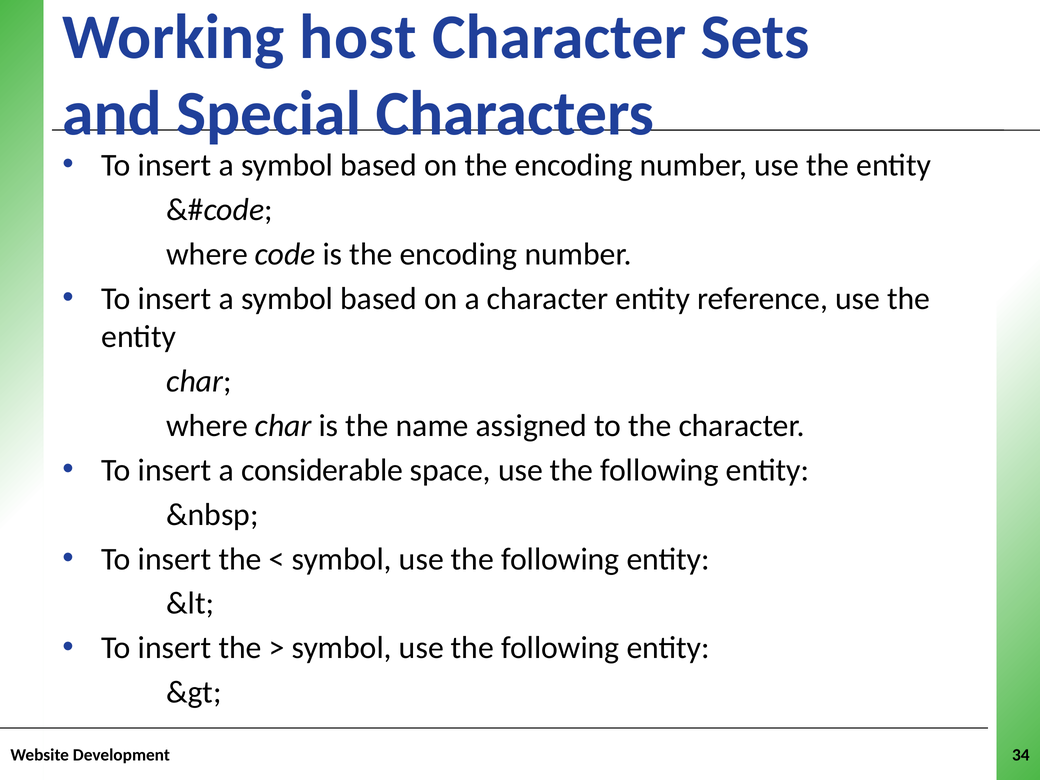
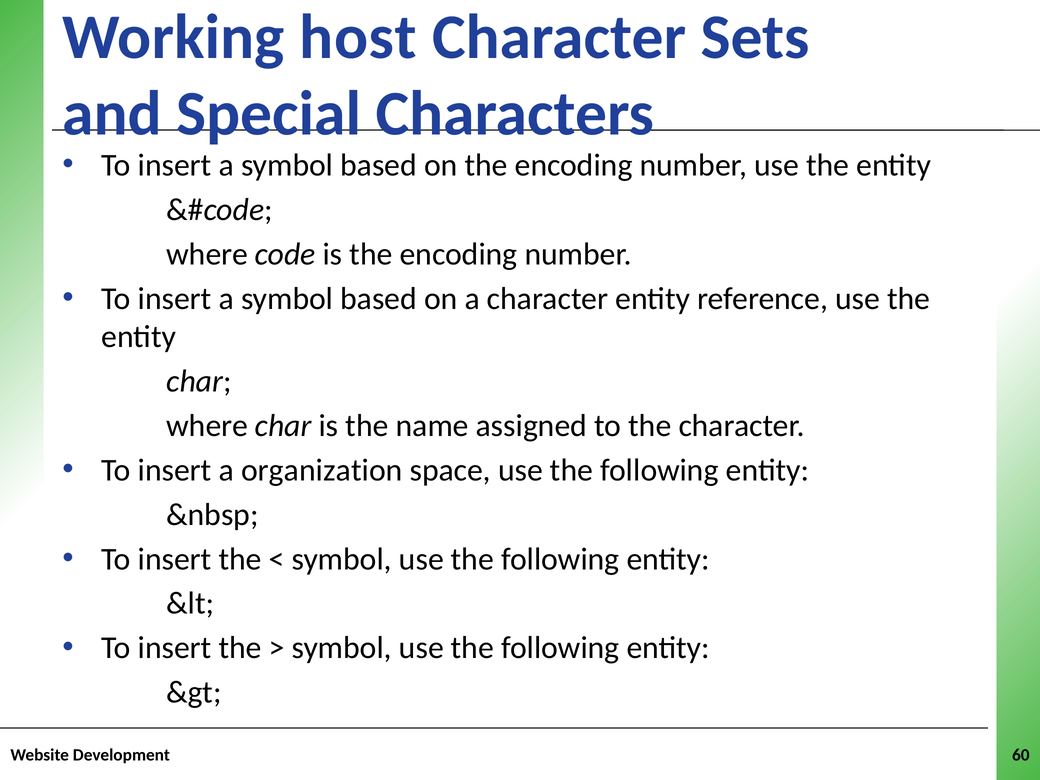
considerable: considerable -> organization (322, 470)
34: 34 -> 60 (1021, 755)
